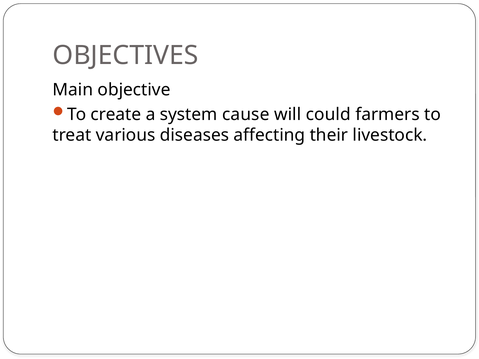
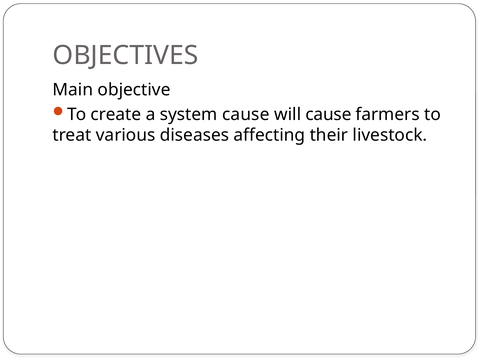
will could: could -> cause (328, 114)
